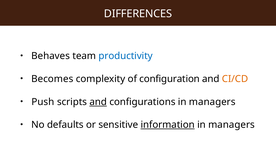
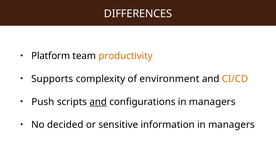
Behaves: Behaves -> Platform (51, 56)
productivity colour: blue -> orange (126, 56)
Becomes: Becomes -> Supports (52, 79)
configuration: configuration -> environment (169, 79)
defaults: defaults -> decided (65, 125)
information underline: present -> none (168, 125)
